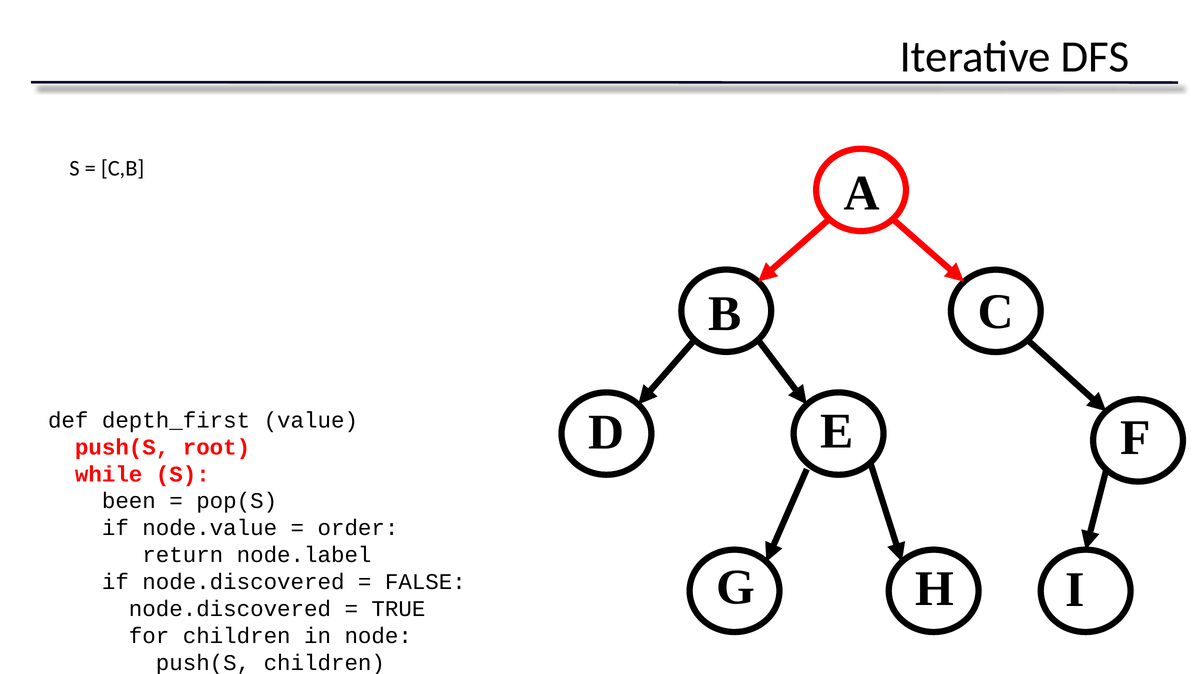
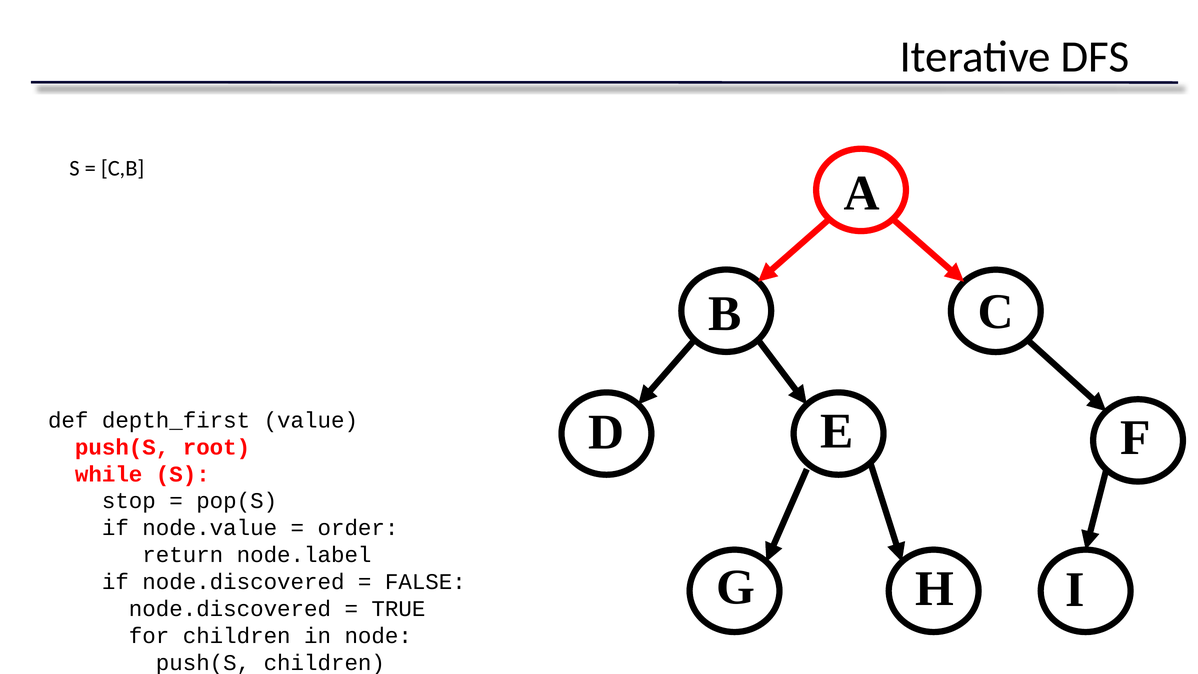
been: been -> stop (129, 501)
